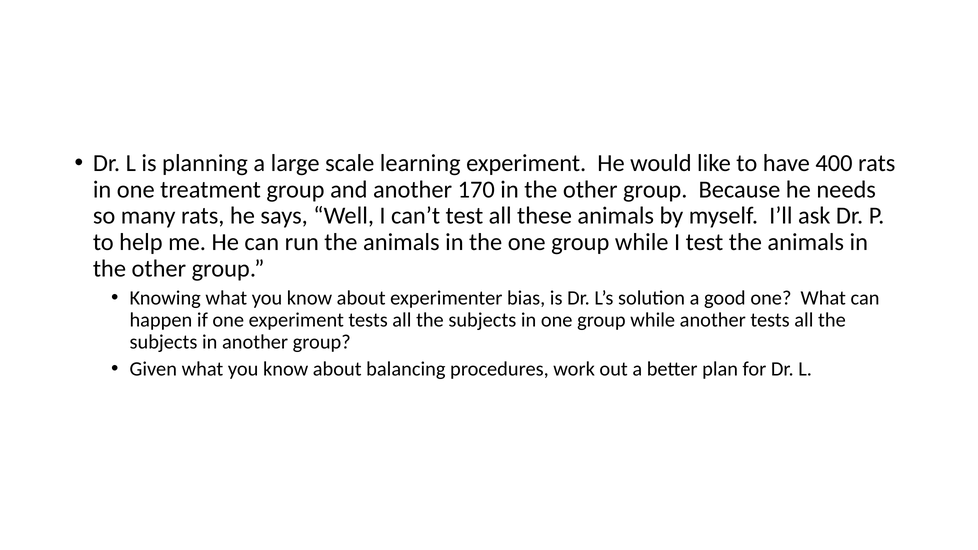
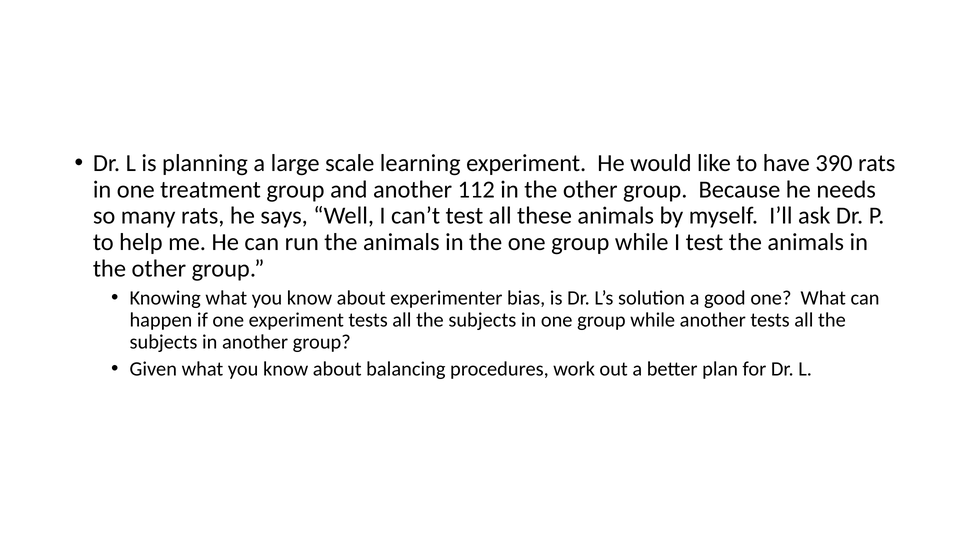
400: 400 -> 390 (834, 163)
170: 170 -> 112 (476, 190)
